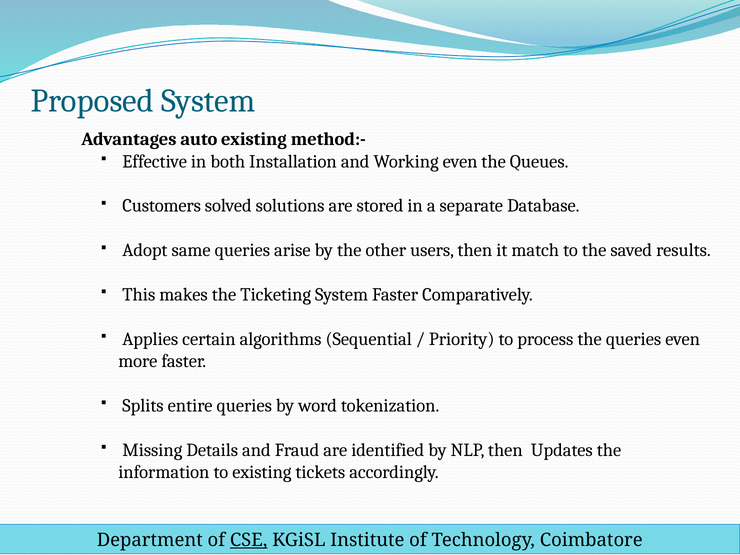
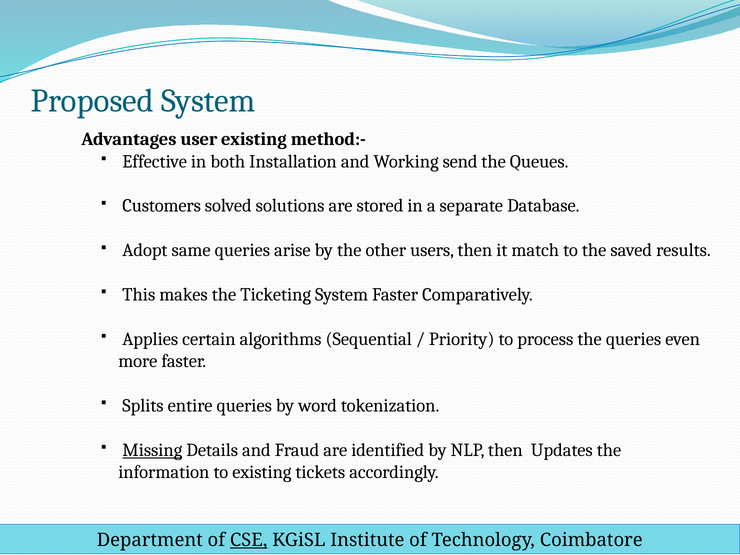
auto: auto -> user (199, 139)
Working even: even -> send (460, 161)
Missing underline: none -> present (152, 450)
